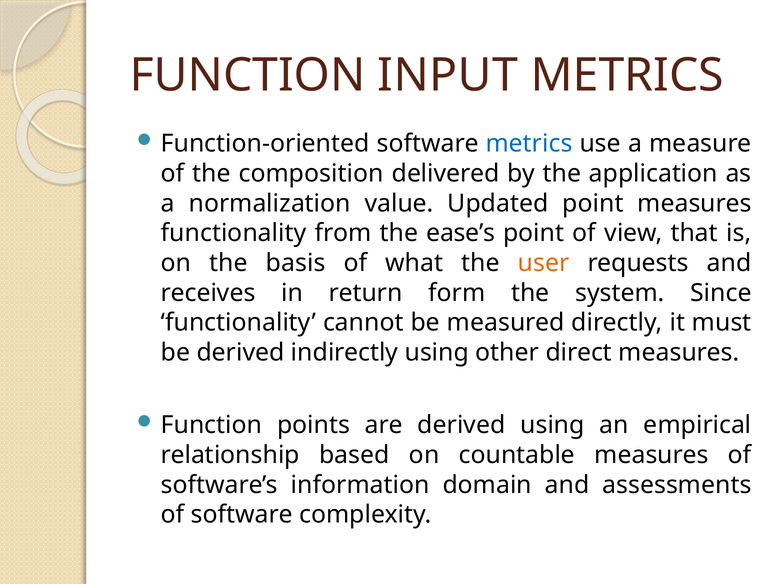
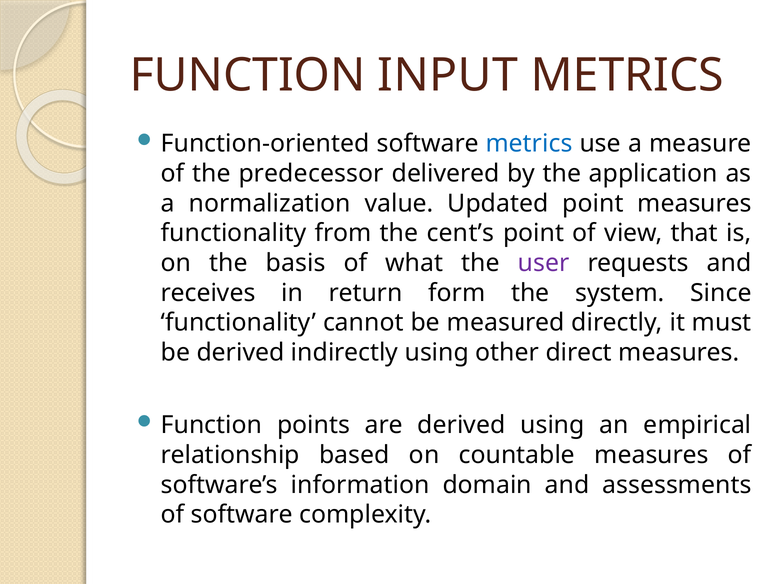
composition: composition -> predecessor (311, 173)
ease’s: ease’s -> cent’s (460, 233)
user colour: orange -> purple (544, 263)
